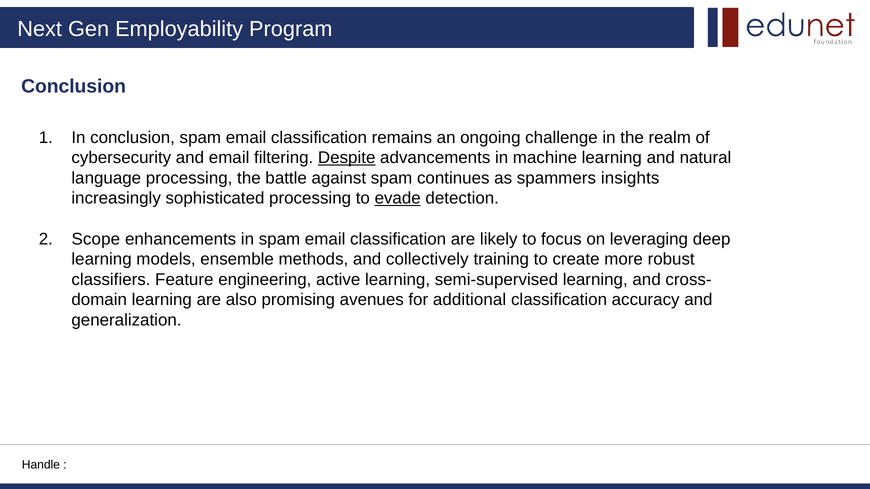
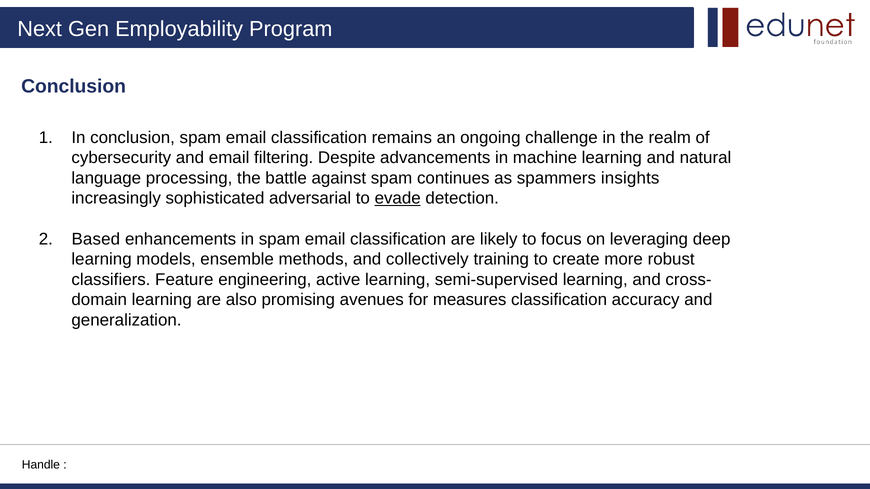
Despite underline: present -> none (347, 158)
sophisticated processing: processing -> adversarial (310, 199)
Scope: Scope -> Based (96, 239)
additional: additional -> measures (470, 300)
